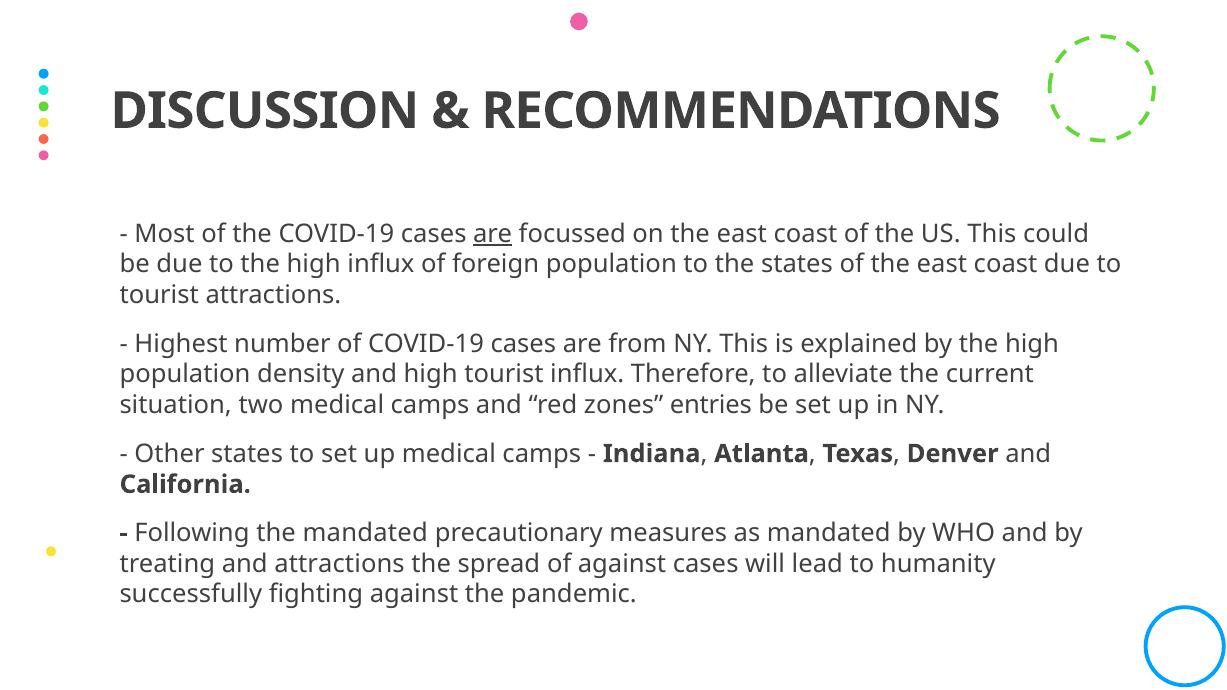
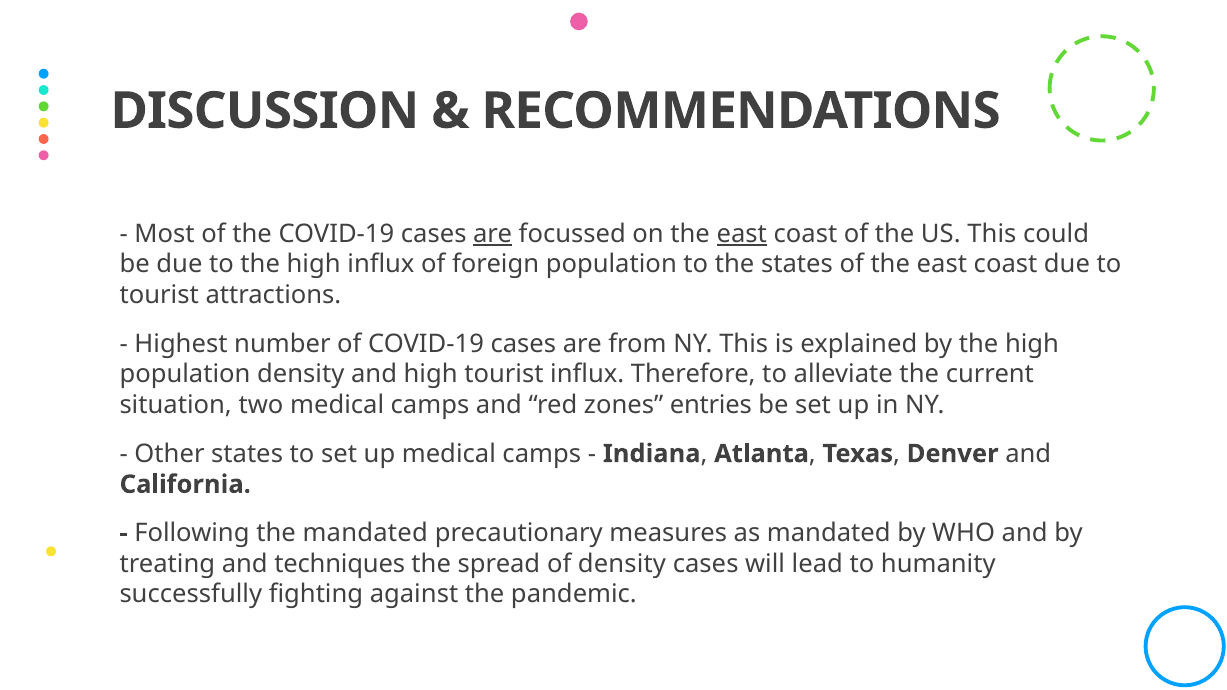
east underline: none -> present (742, 234)
and attractions: attractions -> techniques (340, 564)
of against: against -> density (622, 564)
